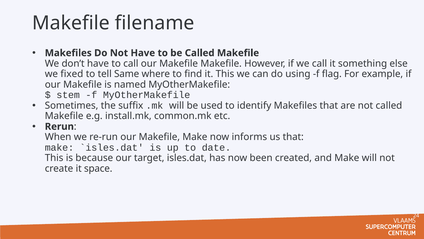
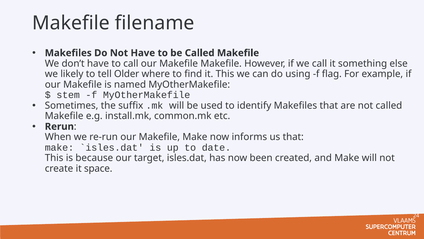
fixed: fixed -> likely (72, 74)
Same: Same -> Older (127, 74)
